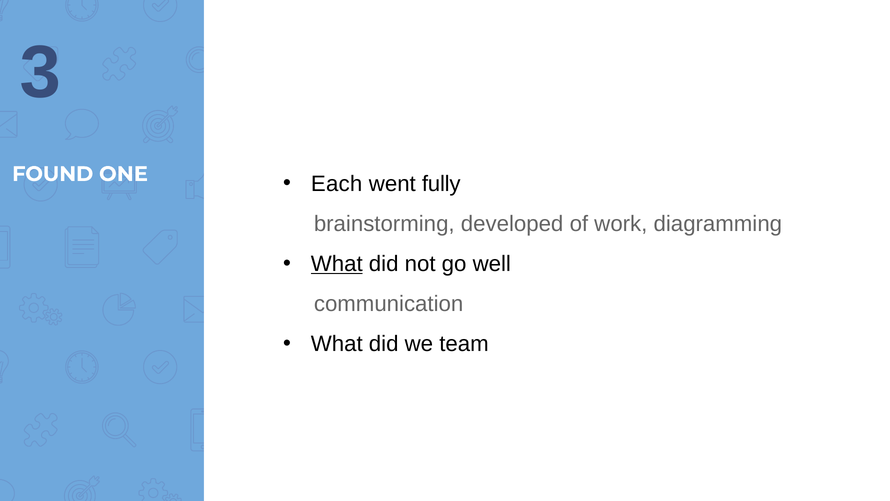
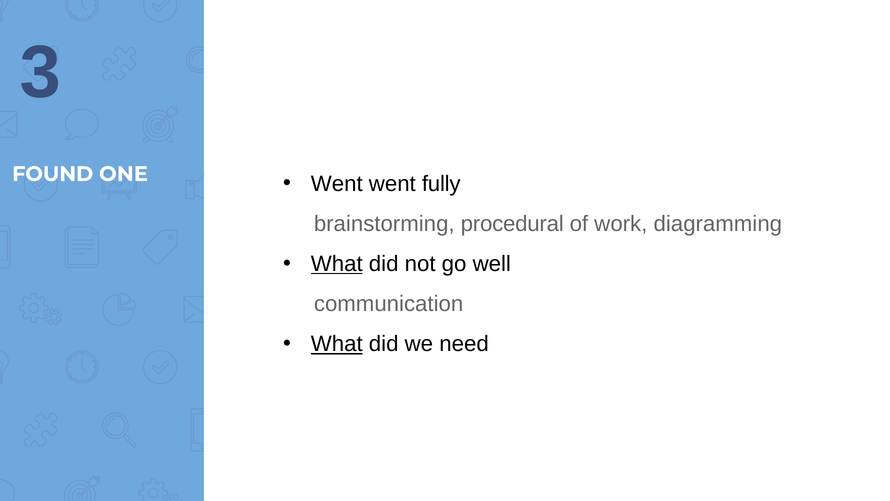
Each: Each -> Went (337, 184)
developed: developed -> procedural (512, 224)
What underline: none -> present (337, 344)
team: team -> need (464, 344)
